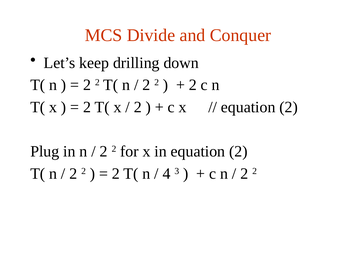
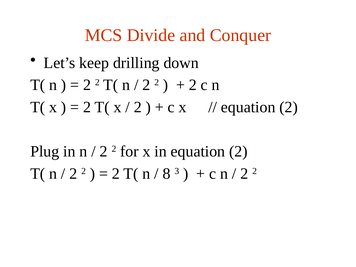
4: 4 -> 8 (166, 174)
